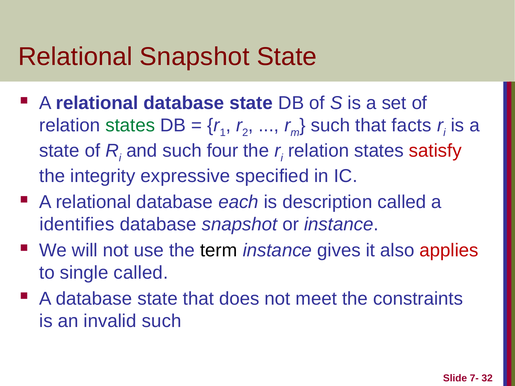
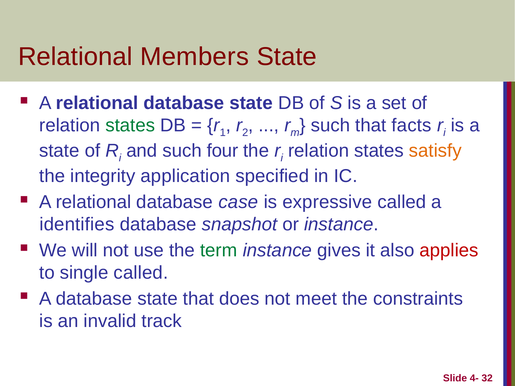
Relational Snapshot: Snapshot -> Members (194, 57)
satisfy colour: red -> orange (435, 151)
expressive: expressive -> application (185, 176)
each: each -> case (238, 202)
description: description -> expressive (327, 202)
term colour: black -> green (219, 251)
invalid such: such -> track (162, 321)
7-: 7- -> 4- (474, 378)
